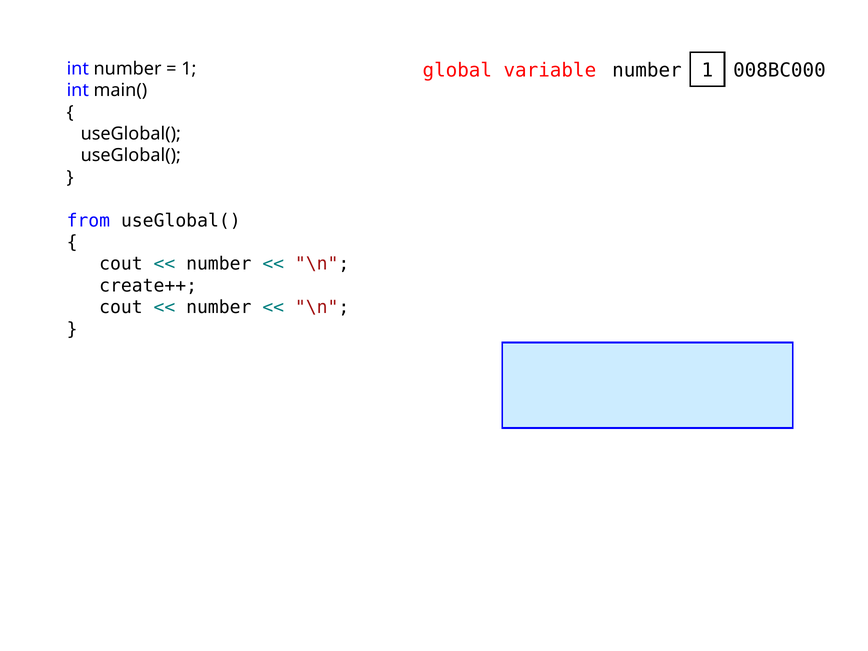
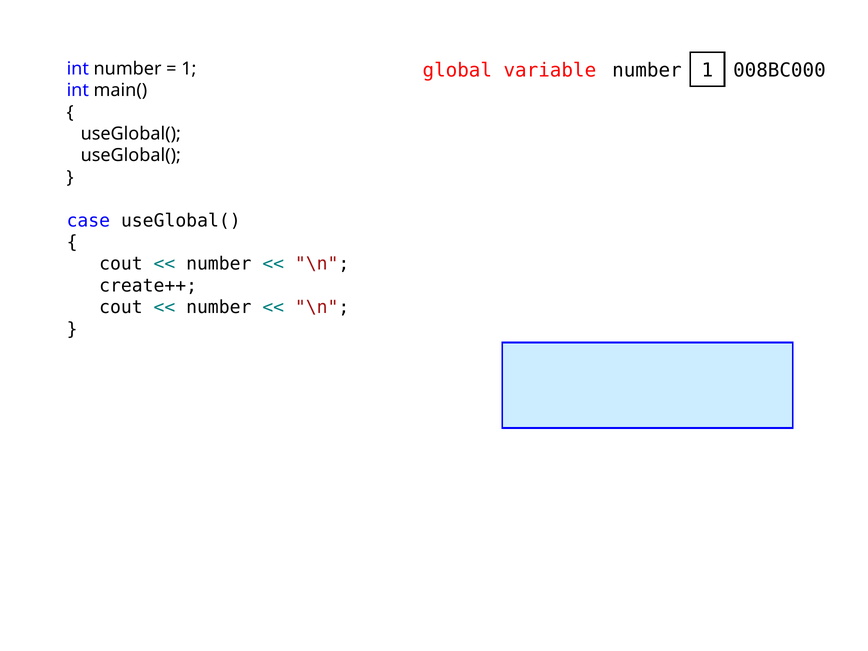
from: from -> case (88, 221)
